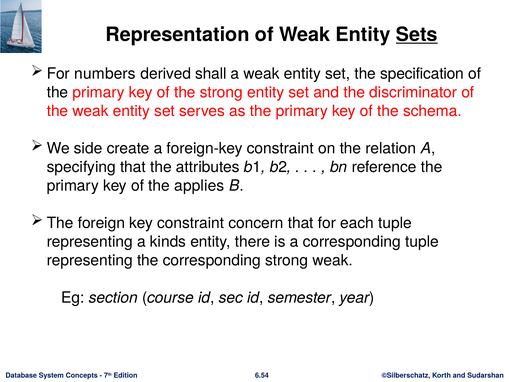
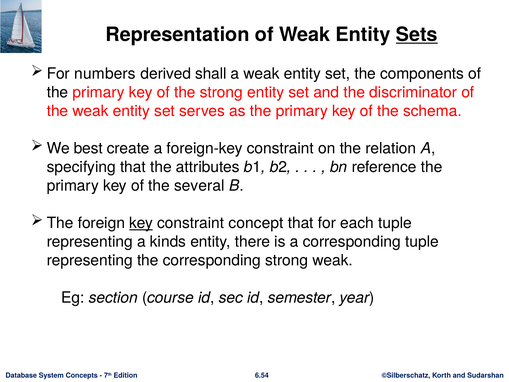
specification: specification -> components (422, 74)
side: side -> best (88, 148)
applies: applies -> several (199, 186)
key underline: none -> present (141, 223)
concern: concern -> concept (256, 223)
